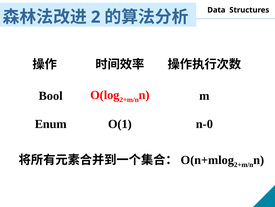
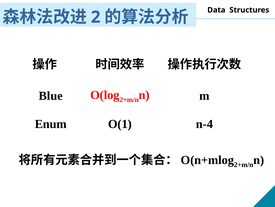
Bool: Bool -> Blue (51, 96)
n-0: n-0 -> n-4 (204, 124)
